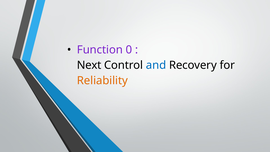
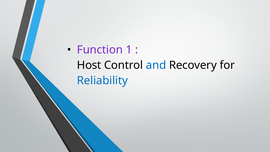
0: 0 -> 1 (129, 50)
Next: Next -> Host (89, 65)
Reliability colour: orange -> blue (102, 80)
